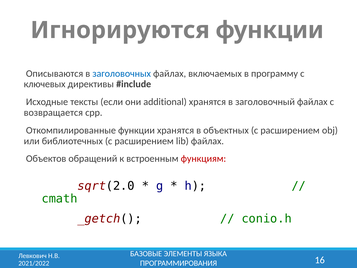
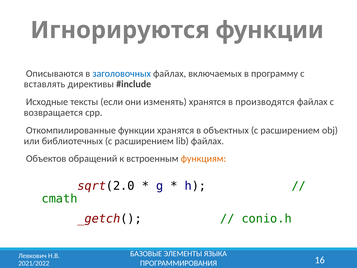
ключевых: ключевых -> вставлять (45, 84)
additional: additional -> изменять (165, 102)
заголовочный: заголовочный -> производятся (265, 102)
функциям colour: red -> orange (203, 158)
